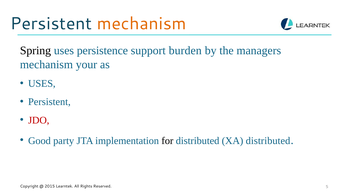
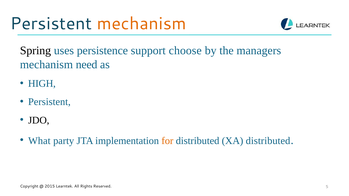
burden: burden -> choose (185, 51)
your: your -> need (87, 65)
USES: USES -> HIGH (42, 84)
JDO colour: red -> black (39, 120)
Good: Good -> What (39, 141)
for colour: black -> orange (167, 141)
